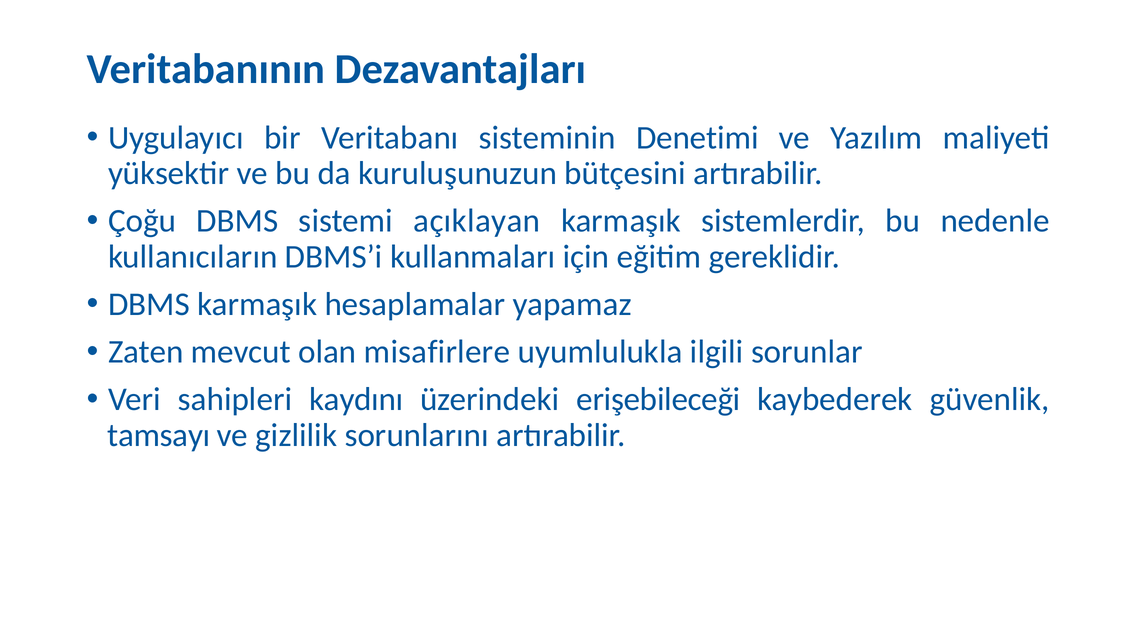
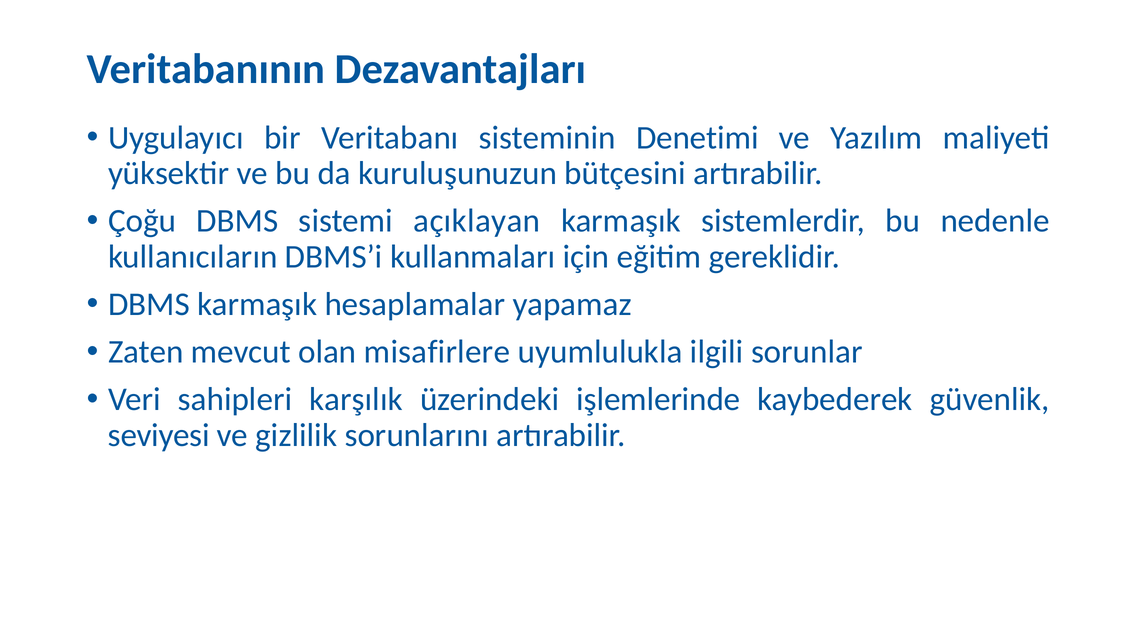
kaydını: kaydını -> karşılık (356, 400)
erişebileceği: erişebileceği -> işlemlerinde (658, 400)
tamsayı: tamsayı -> seviyesi (159, 436)
